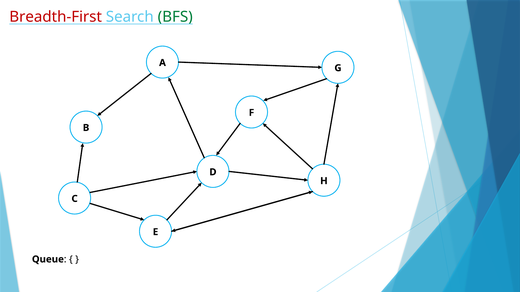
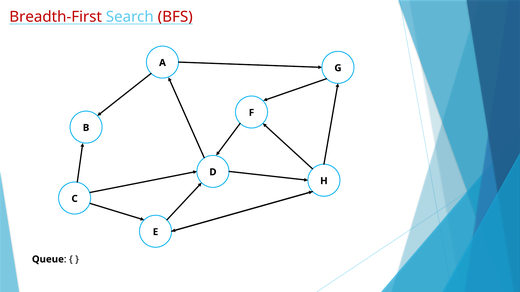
BFS colour: green -> red (175, 17)
